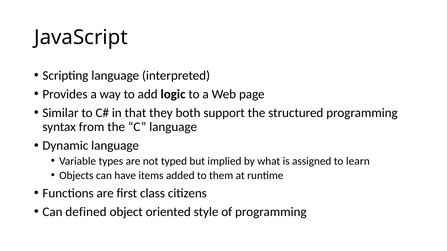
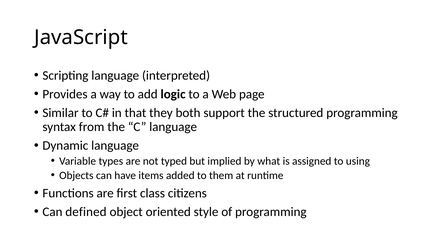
learn: learn -> using (358, 161)
